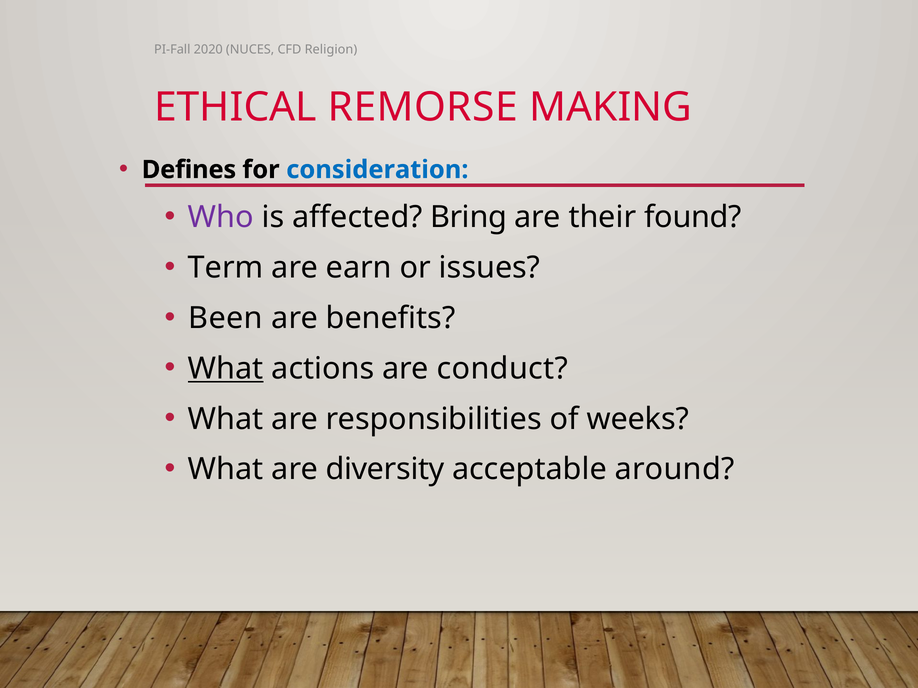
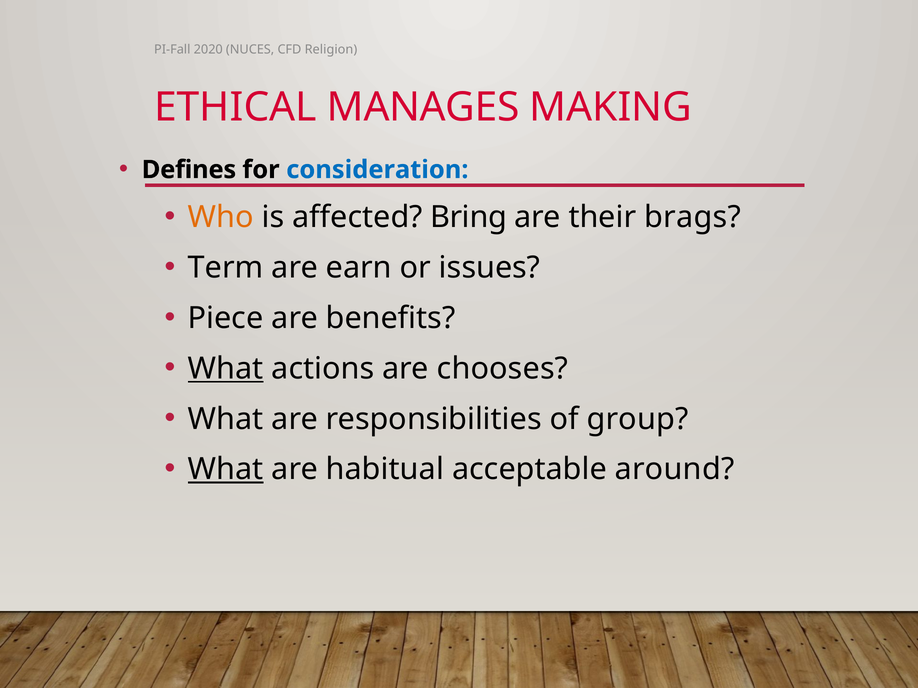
REMORSE: REMORSE -> MANAGES (423, 107)
Who colour: purple -> orange (221, 218)
found: found -> brags (693, 218)
Been: Been -> Piece (226, 318)
conduct: conduct -> chooses (502, 369)
weeks: weeks -> group (638, 419)
What underline: none -> present (226, 470)
diversity: diversity -> habitual (385, 470)
